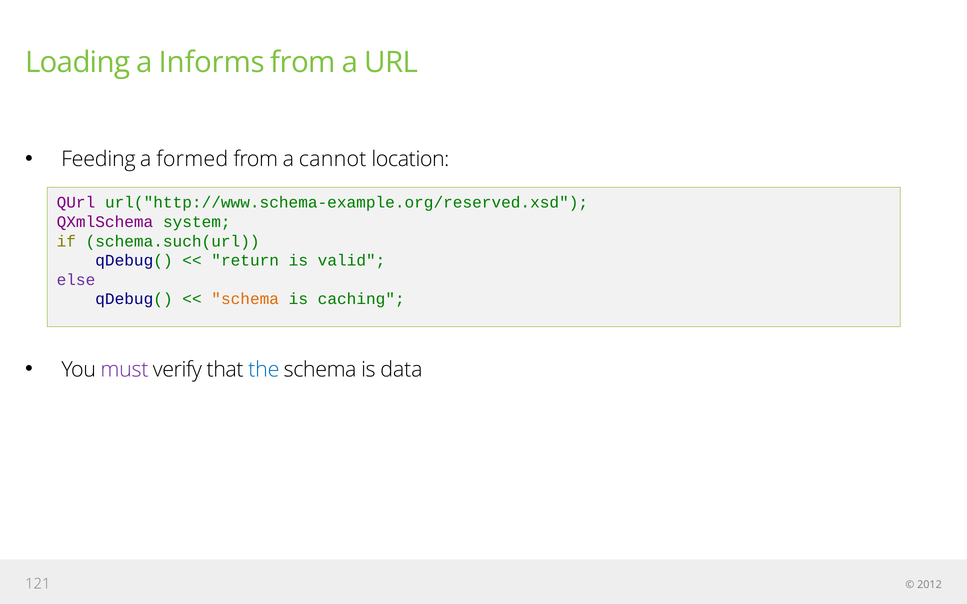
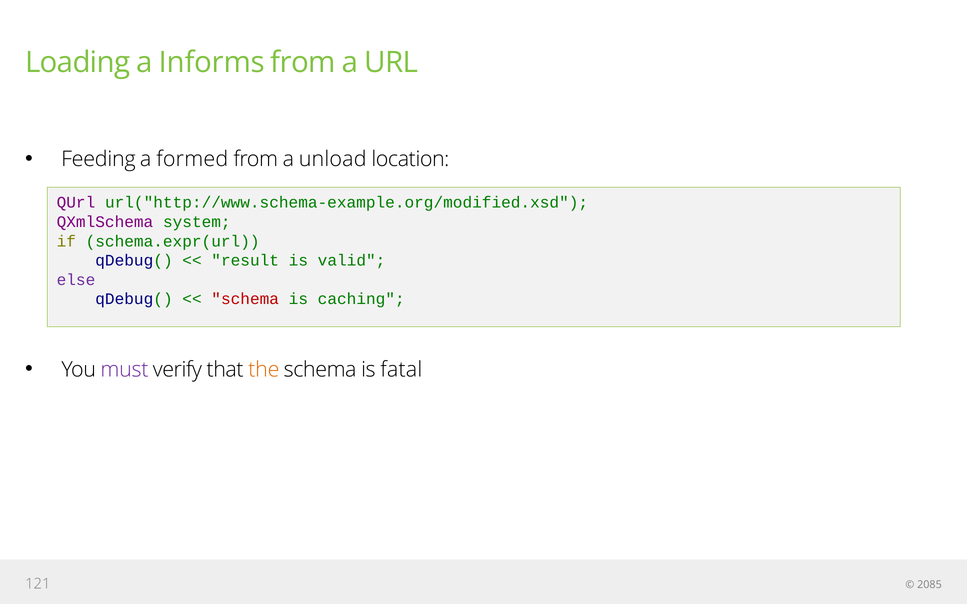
cannot: cannot -> unload (333, 159)
url("http://www.schema-example.org/reserved.xsd: url("http://www.schema-example.org/reserved.xsd -> url("http://www.schema-example.org/modified.xsd (347, 203)
schema.such(url: schema.such(url -> schema.expr(url (173, 241)
return: return -> result (245, 261)
schema colour: orange -> red (245, 299)
the colour: blue -> orange (264, 370)
data: data -> fatal (401, 370)
2012: 2012 -> 2085 (929, 585)
